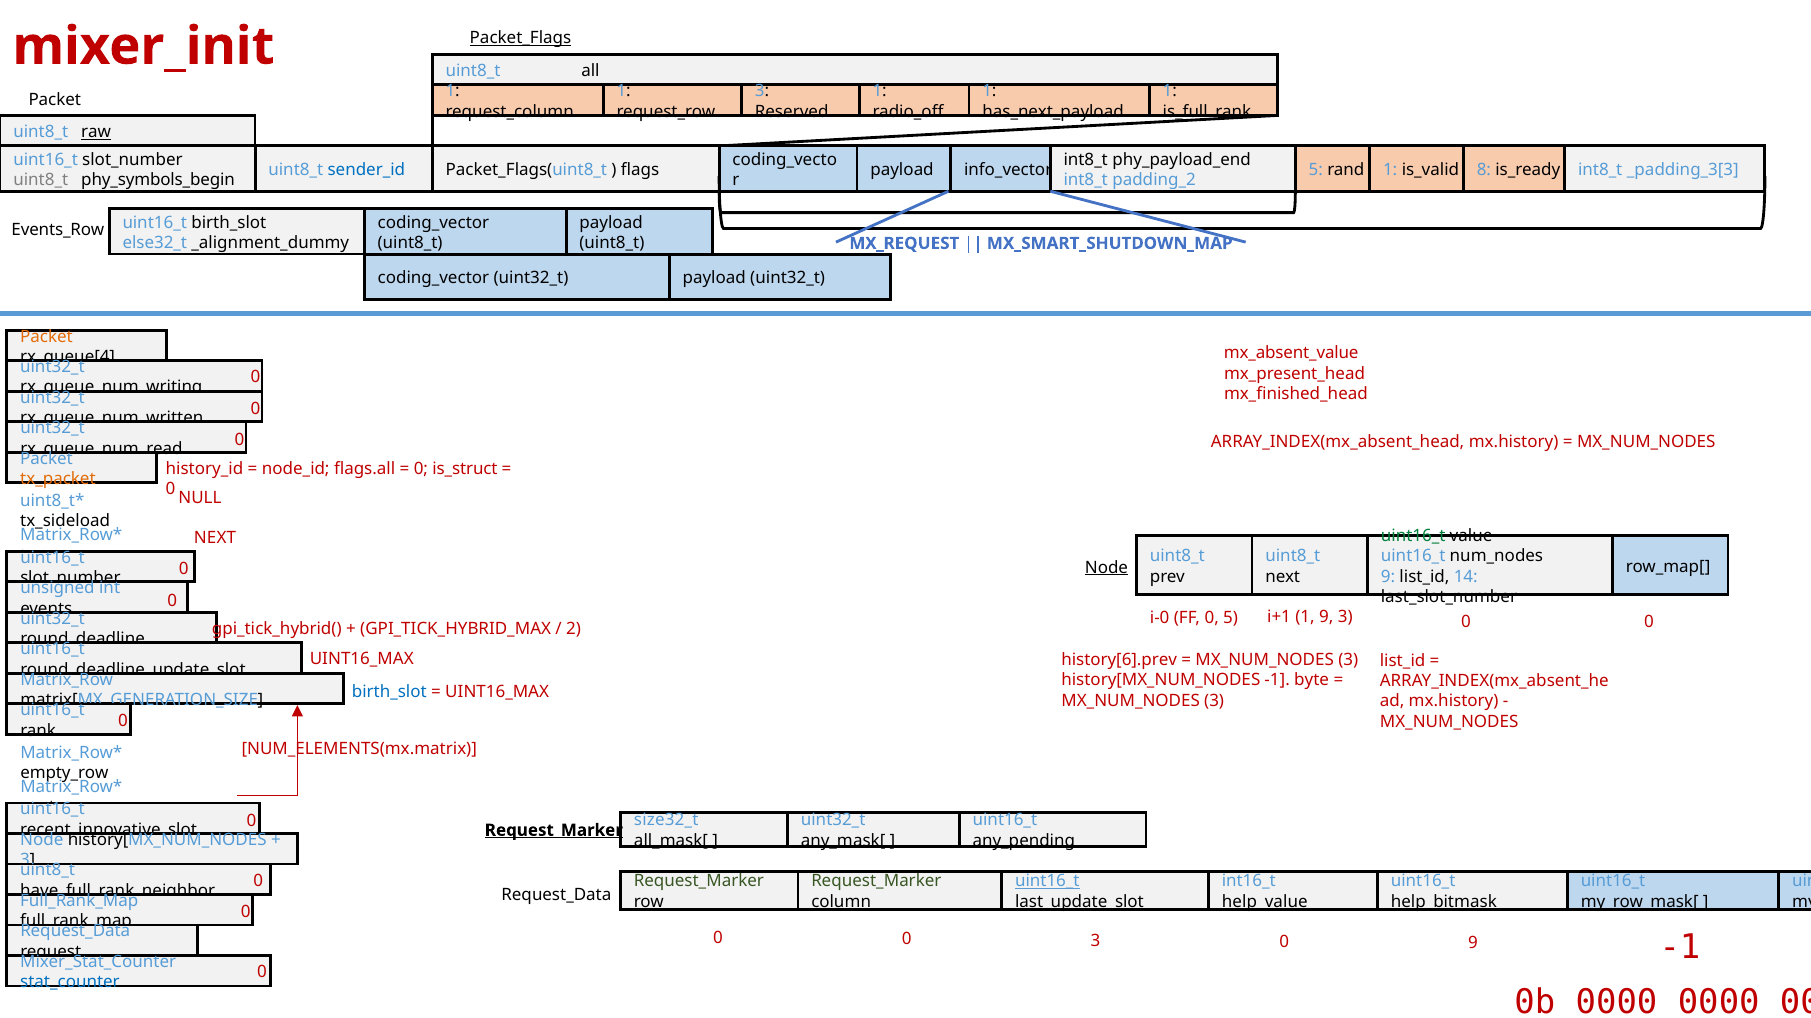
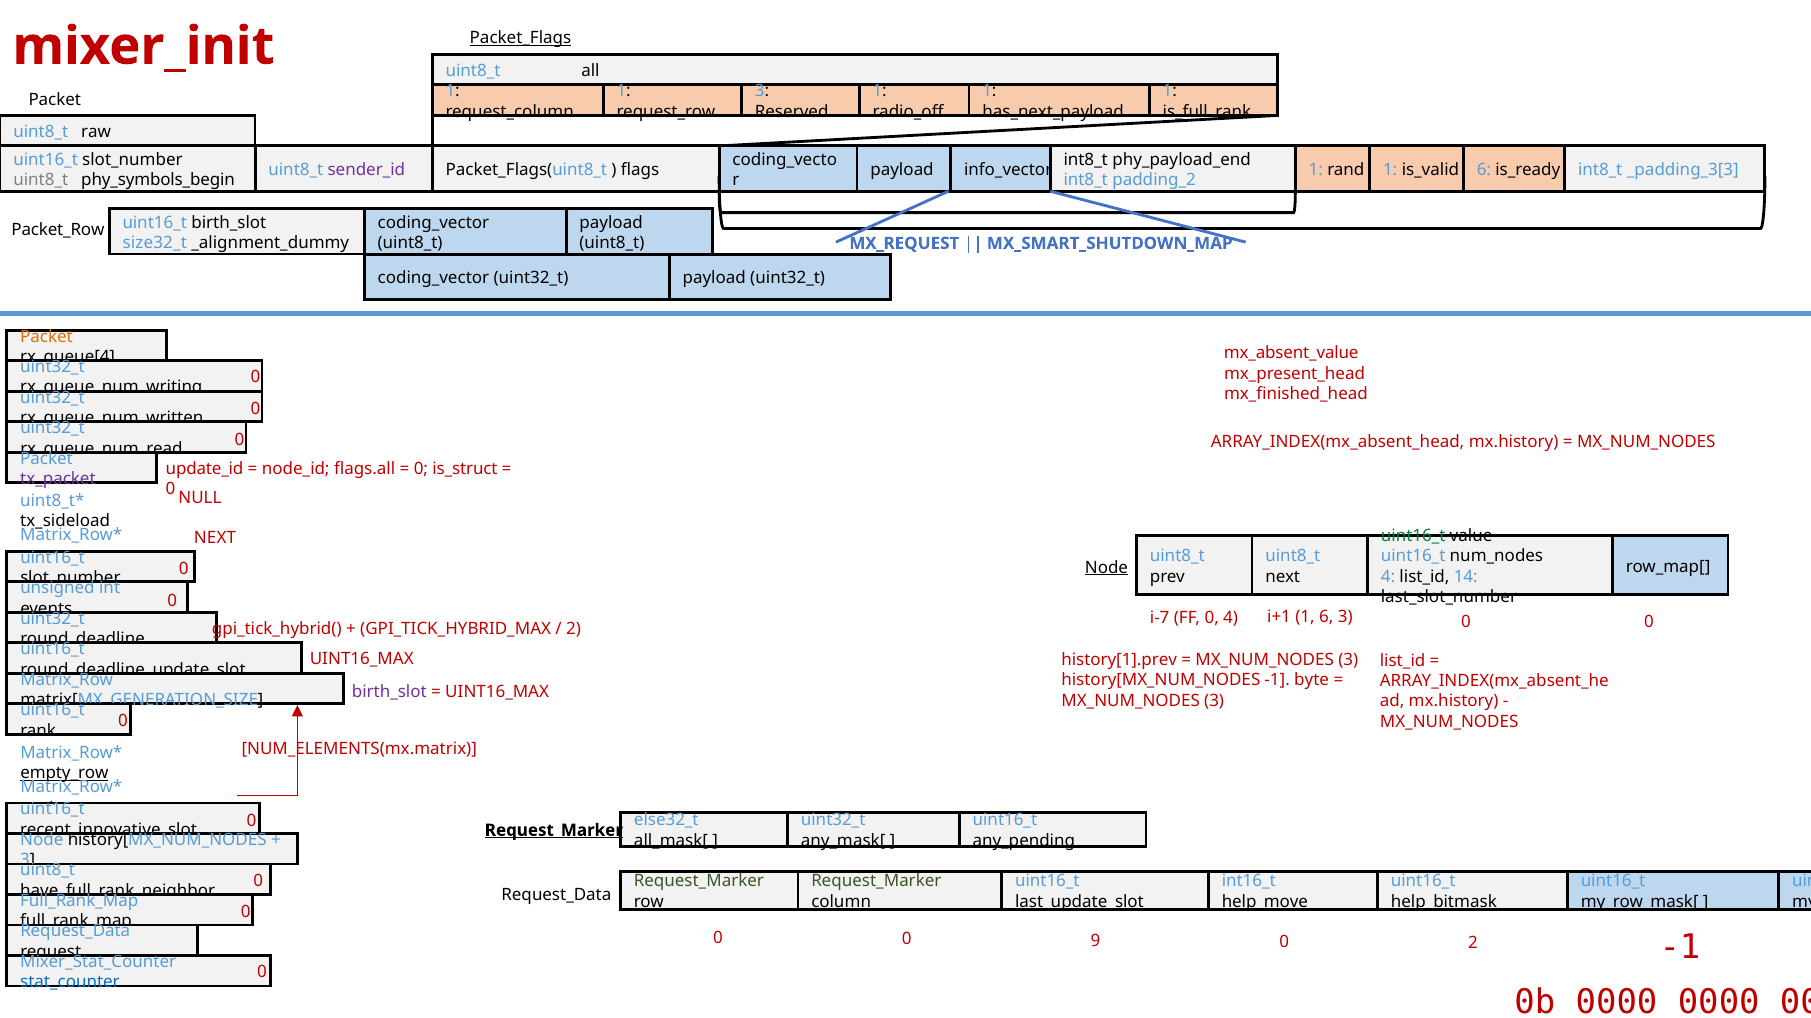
raw underline: present -> none (96, 132)
sender_id colour: blue -> purple (366, 170)
5: 5 -> 1 (1316, 170)
is_valid 8: 8 -> 6 (1484, 170)
Events_Row: Events_Row -> Packet_Row (58, 230)
else32_t: else32_t -> size32_t (155, 243)
history_id: history_id -> update_id (205, 469)
tx_packet colour: orange -> purple (58, 479)
9: 9 -> 4 (1388, 577)
i-0: i-0 -> i-7 (1160, 619)
0 5: 5 -> 4 (1231, 619)
1 9: 9 -> 6 (1326, 617)
history[6].prev: history[6].prev -> history[1].prev (1119, 660)
birth_slot colour: blue -> purple (389, 692)
empty_row underline: none -> present (64, 773)
size32_t: size32_t -> else32_t (666, 821)
uint16_t underline: present -> none (1047, 882)
help_value: help_value -> help_move (1265, 902)
0 3: 3 -> 9 (1096, 941)
0 9: 9 -> 2 (1473, 944)
